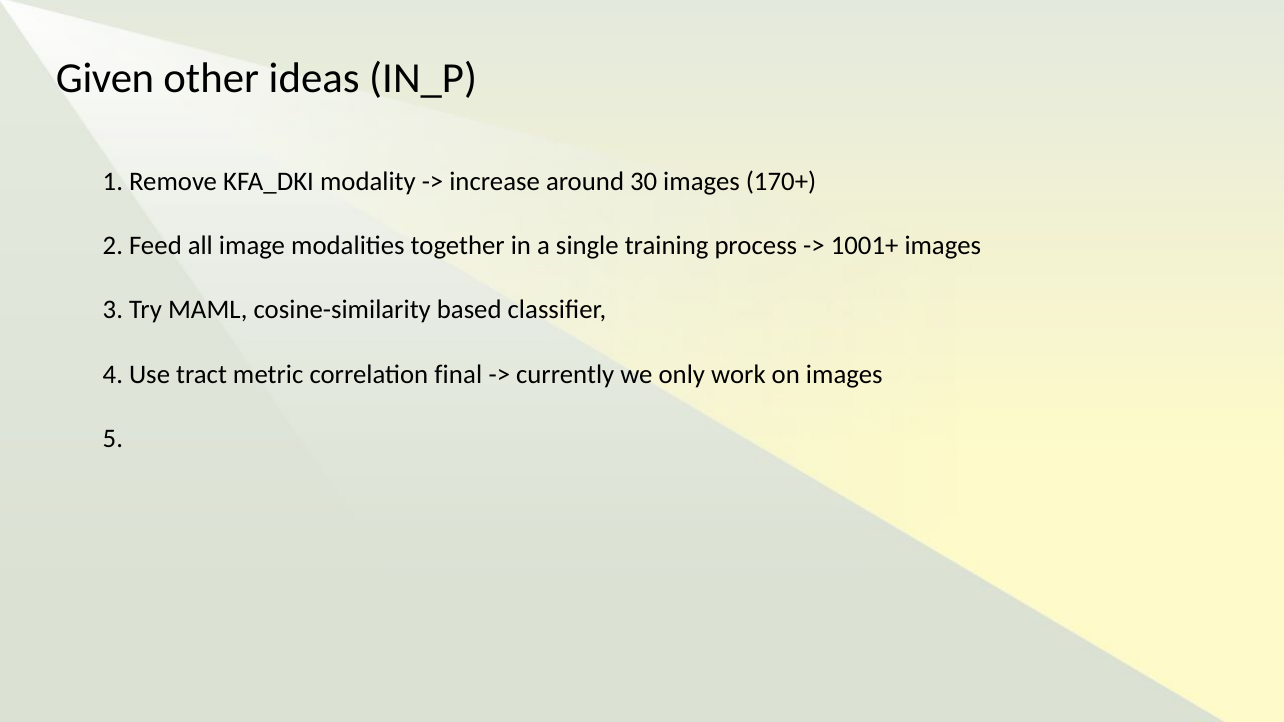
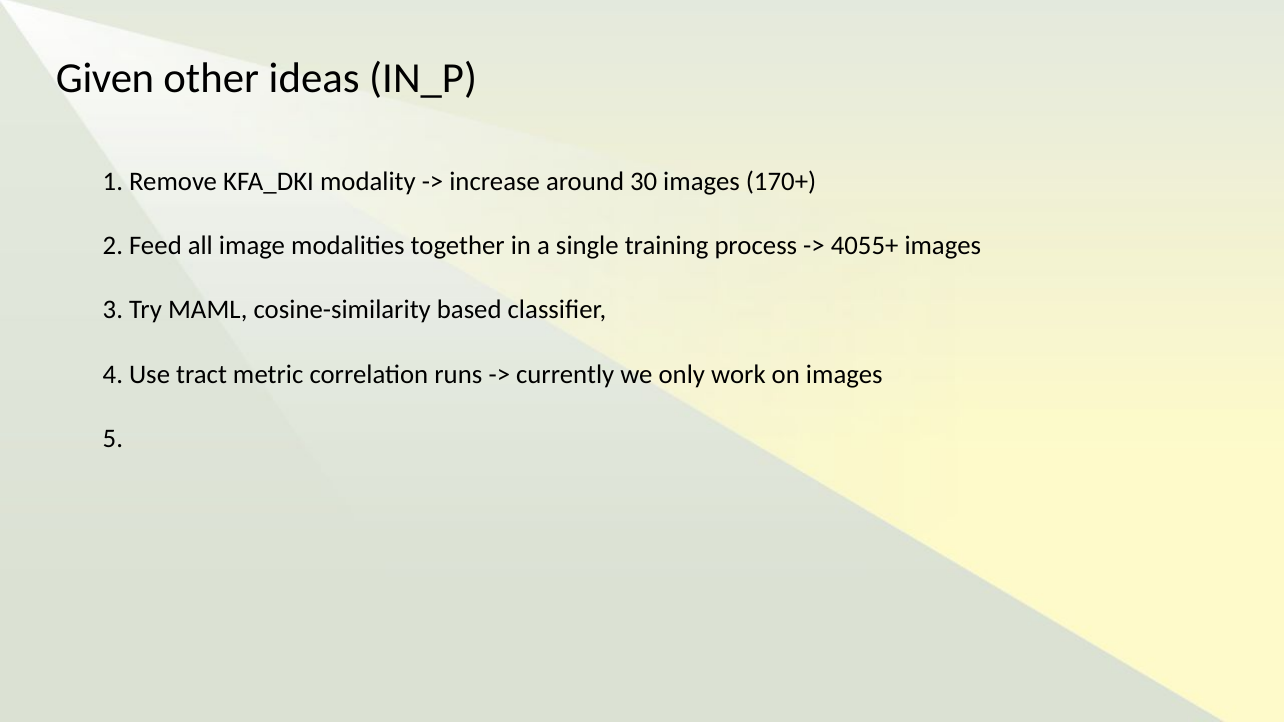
1001+: 1001+ -> 4055+ (865, 246)
final: final -> runs (458, 374)
